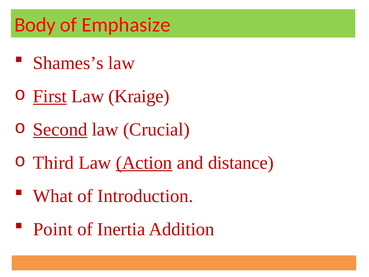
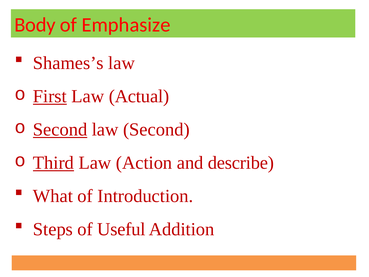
Kraige: Kraige -> Actual (139, 96)
law Crucial: Crucial -> Second (156, 129)
Third underline: none -> present (53, 163)
Action underline: present -> none (144, 163)
distance: distance -> describe (241, 163)
Point: Point -> Steps (53, 229)
Inertia: Inertia -> Useful (121, 229)
